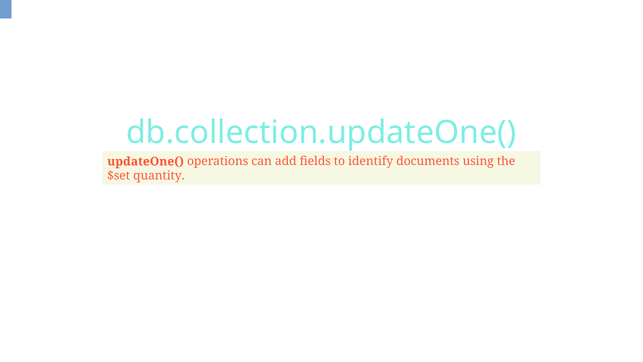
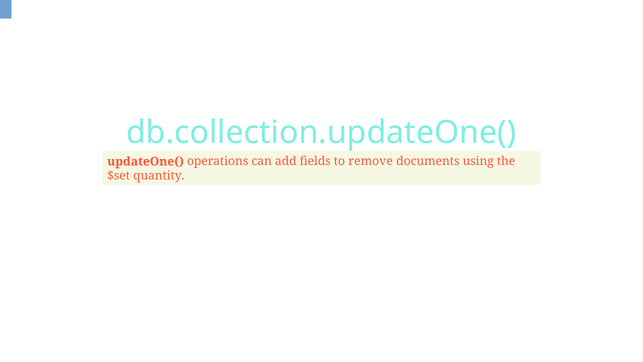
identify: identify -> remove (371, 161)
